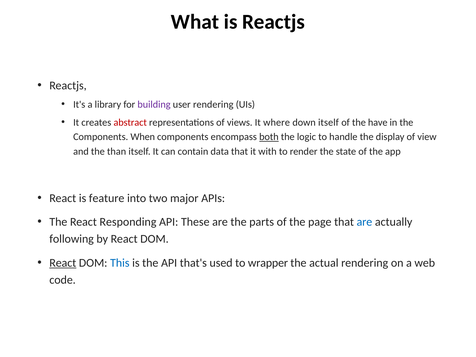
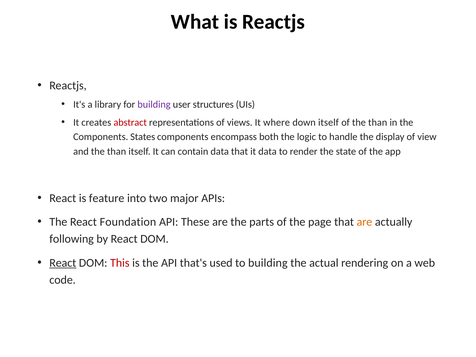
user rendering: rendering -> structures (213, 104)
of the have: have -> than (378, 122)
When: When -> States (143, 137)
both underline: present -> none (269, 137)
it with: with -> data (268, 152)
Responding: Responding -> Foundation (128, 222)
are colour: blue -> orange (364, 222)
This colour: blue -> red (120, 263)
to wrapper: wrapper -> building (268, 263)
